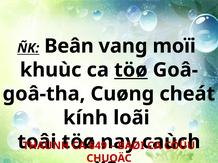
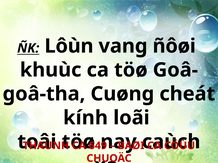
Beân: Beân -> Lôùn (69, 46)
moïi: moïi -> ñôøi (174, 46)
töø underline: present -> none (131, 70)
